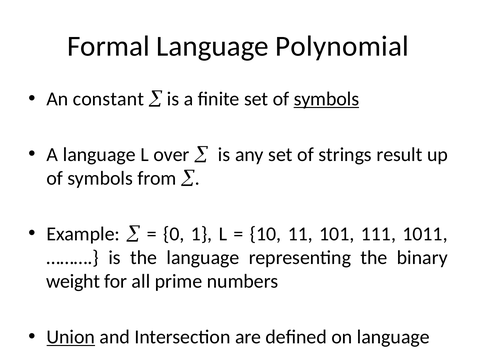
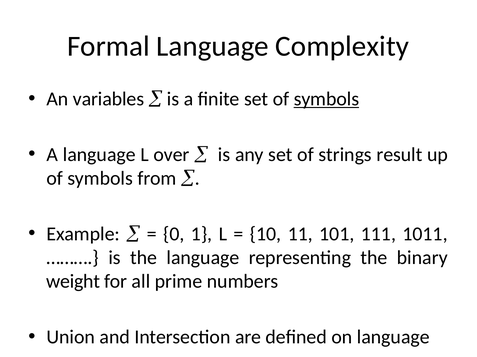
Polynomial: Polynomial -> Complexity (342, 46)
constant: constant -> variables (109, 99)
Union underline: present -> none (71, 338)
